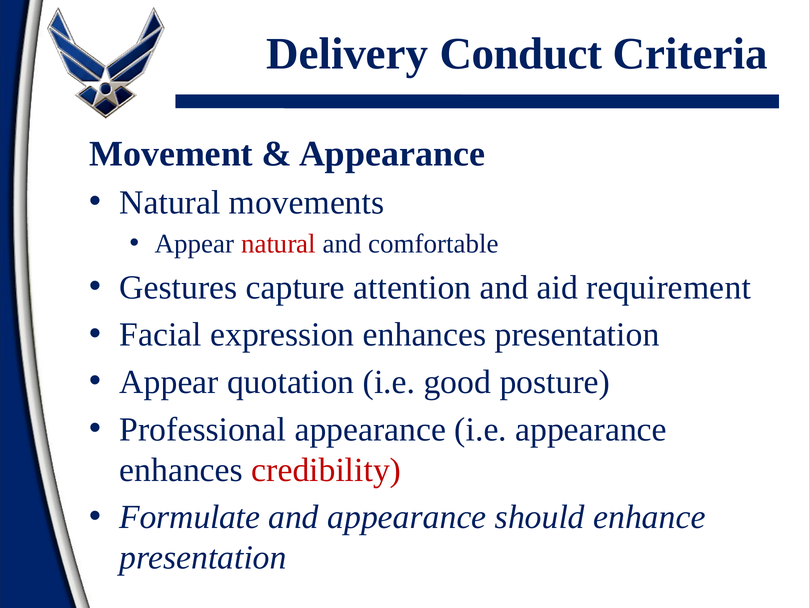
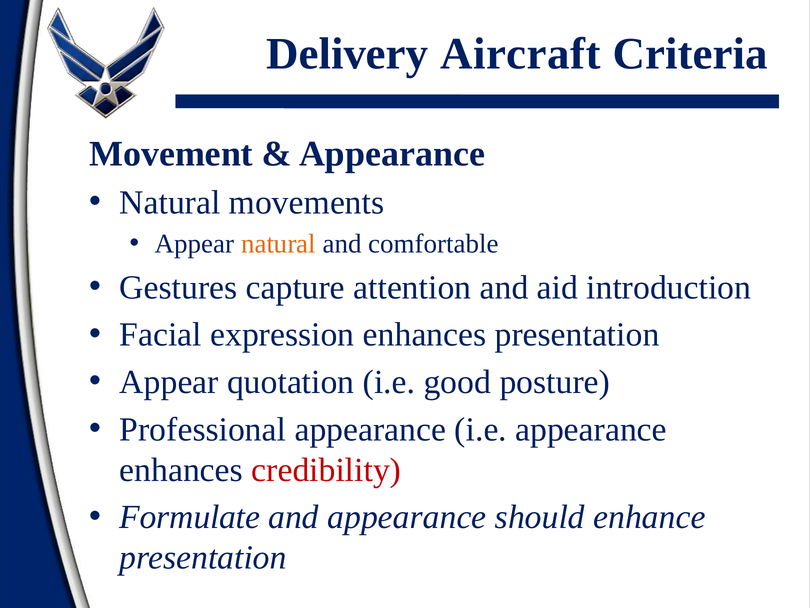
Conduct: Conduct -> Aircraft (520, 54)
natural colour: red -> orange (278, 244)
requirement: requirement -> introduction (669, 287)
